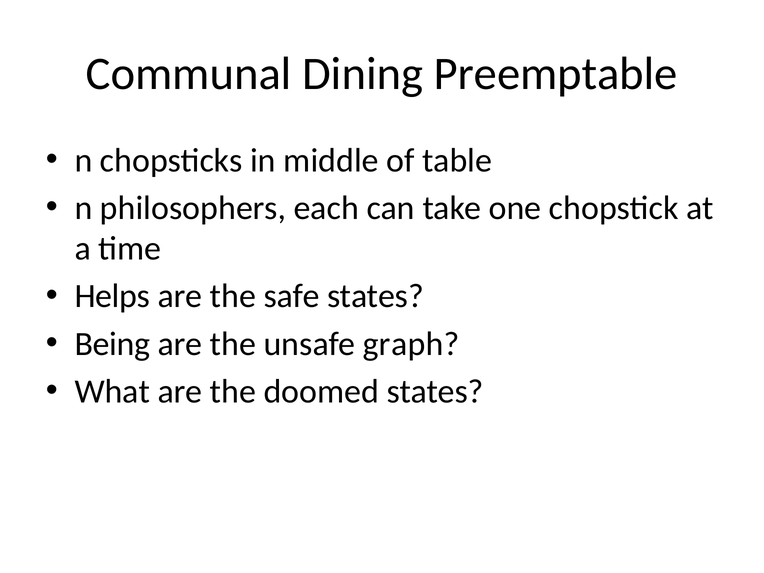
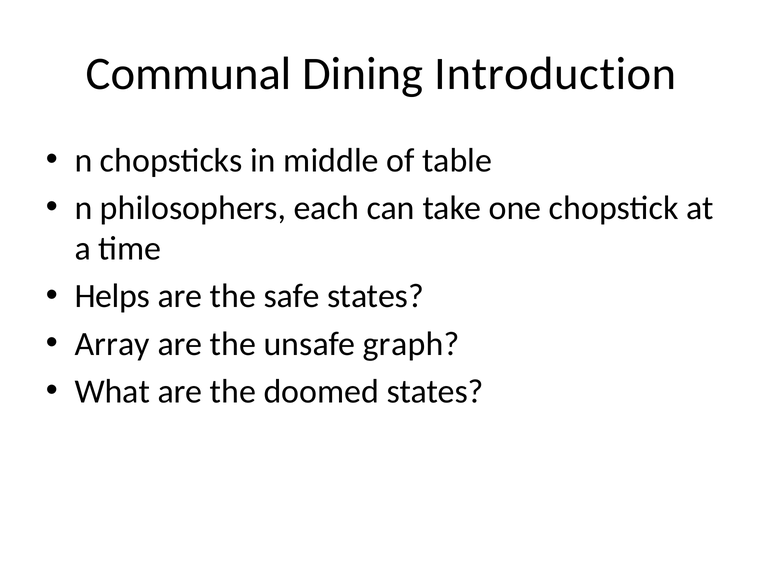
Preemptable: Preemptable -> Introduction (555, 74)
Being: Being -> Array (112, 344)
